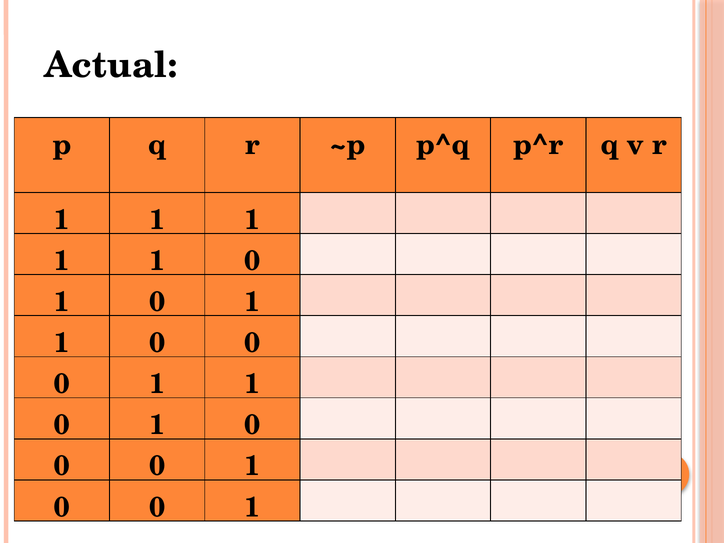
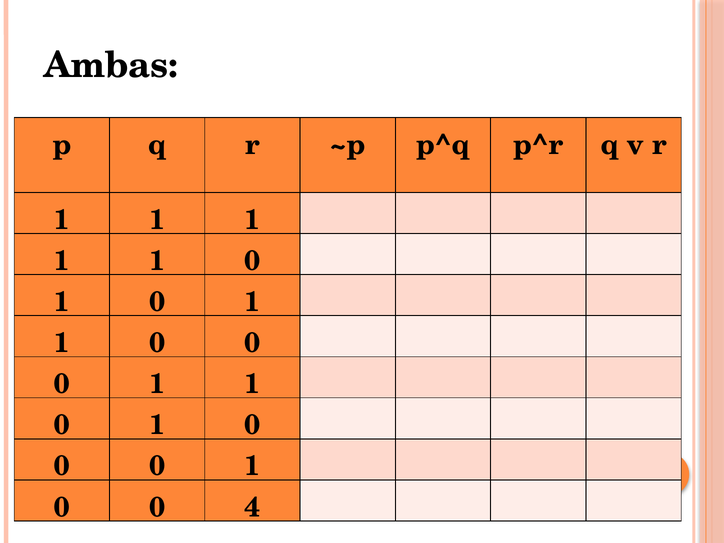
Actual: Actual -> Ambas (111, 66)
1: 1 -> 4 (253, 507)
